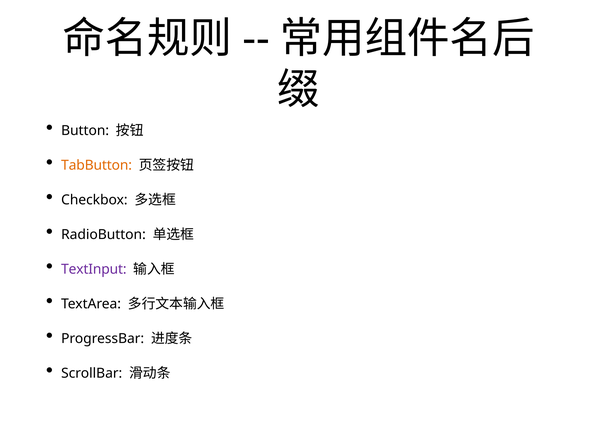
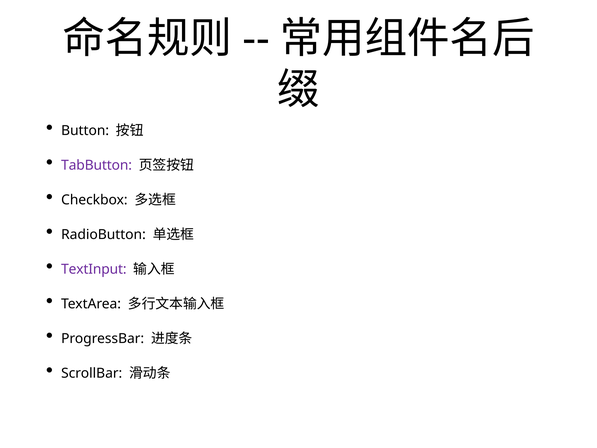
TabButton colour: orange -> purple (97, 165)
